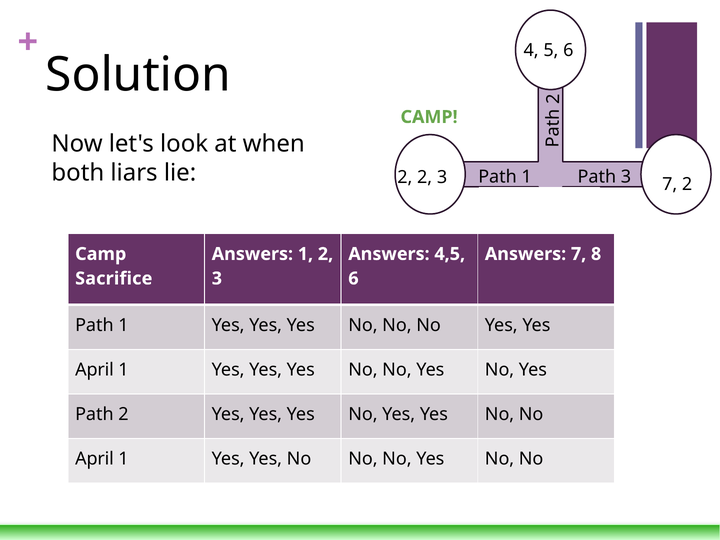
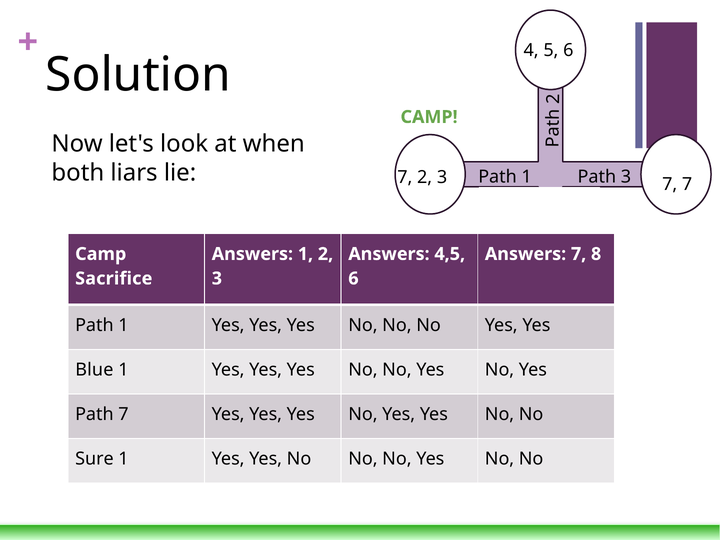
lie 2: 2 -> 7 (405, 178)
7 2: 2 -> 7 (687, 184)
April: April -> Blue (94, 370)
Path 2: 2 -> 7 (123, 414)
April: April -> Sure (94, 459)
